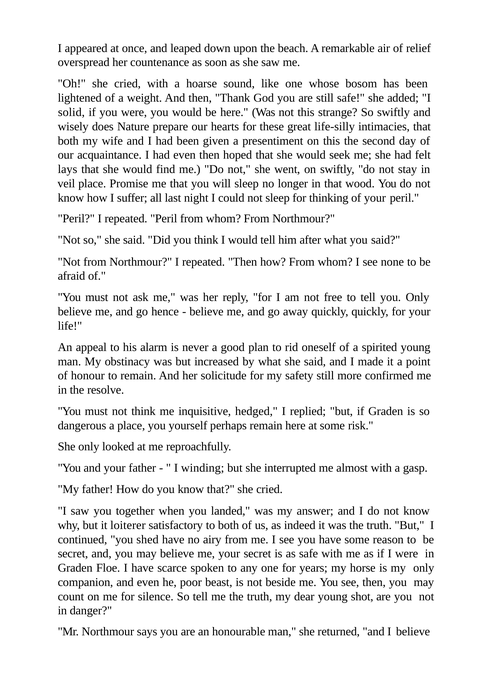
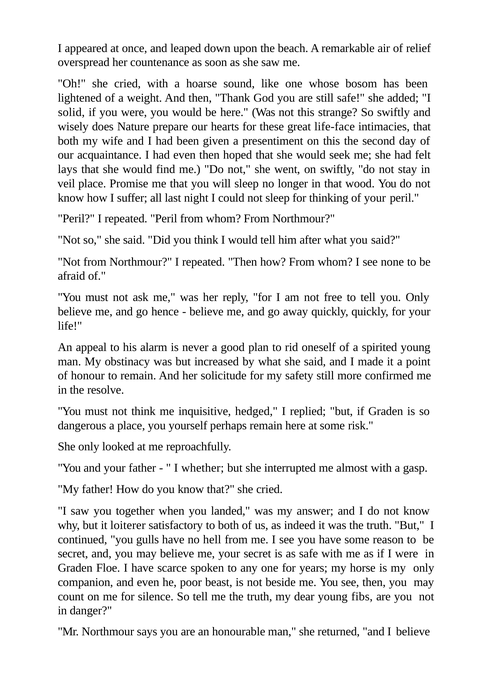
life-silly: life-silly -> life-face (335, 127)
winding: winding -> whether (203, 468)
shed: shed -> gulls (148, 540)
airy: airy -> hell (212, 540)
shot: shot -> fibs (362, 597)
